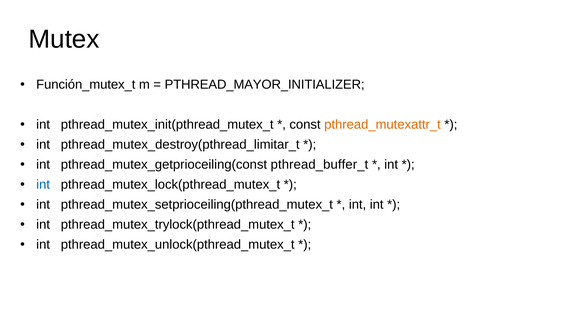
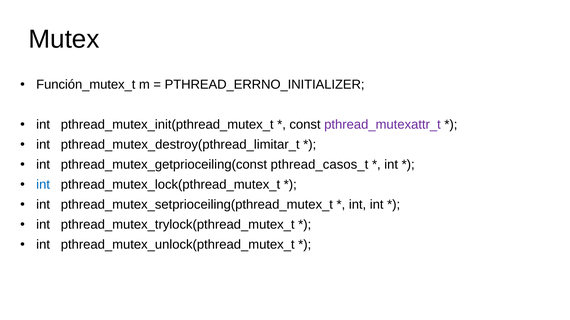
PTHREAD_MAYOR_INITIALIZER: PTHREAD_MAYOR_INITIALIZER -> PTHREAD_ERRNO_INITIALIZER (265, 85)
pthread_mutexattr_t colour: orange -> purple (382, 125)
pthread_buffer_t: pthread_buffer_t -> pthread_casos_t (319, 165)
